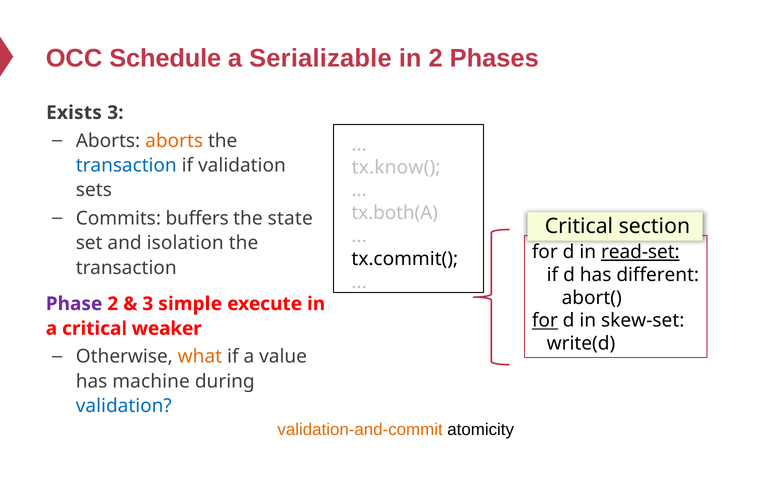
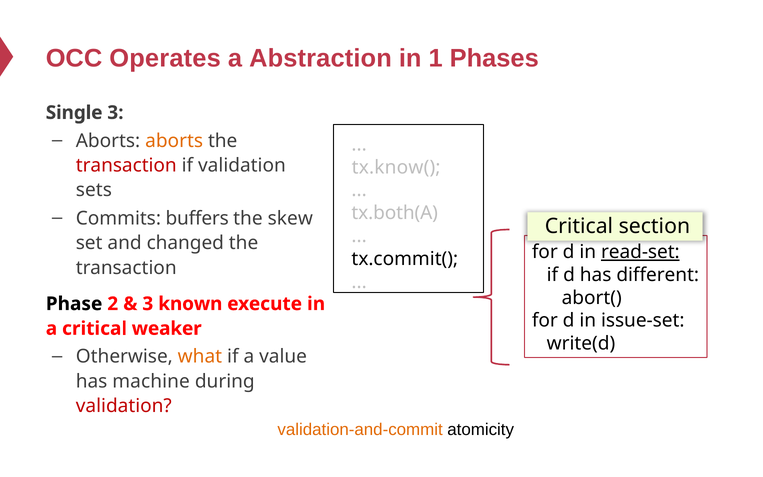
Schedule: Schedule -> Operates (165, 58)
Serializable: Serializable -> Abstraction (320, 58)
in 2: 2 -> 1 (436, 58)
Exists: Exists -> Single (74, 113)
transaction colour: blue -> red (126, 165)
state: state -> skew (290, 218)
isolation: isolation -> changed (185, 243)
Phase colour: purple -> black (74, 304)
simple: simple -> known (190, 304)
for underline: present -> none (545, 321)
skew-set: skew-set -> issue-set (643, 321)
validation colour: blue -> red (124, 406)
